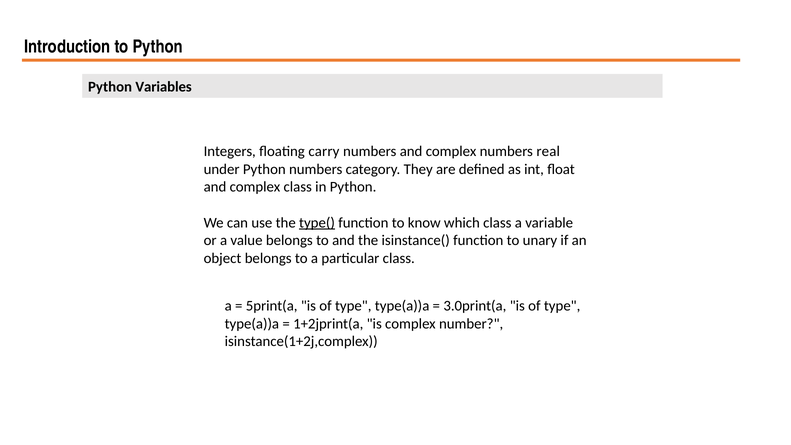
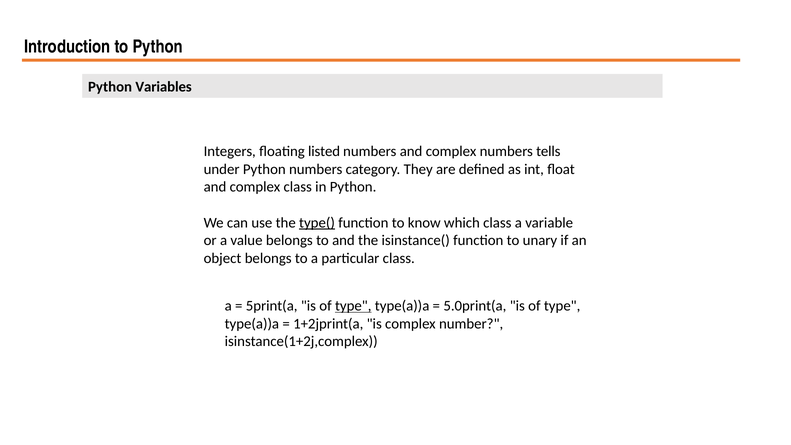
carry: carry -> listed (324, 151)
real: real -> tells (548, 151)
type underline: none -> present (353, 306)
3.0print(a: 3.0print(a -> 5.0print(a (475, 306)
